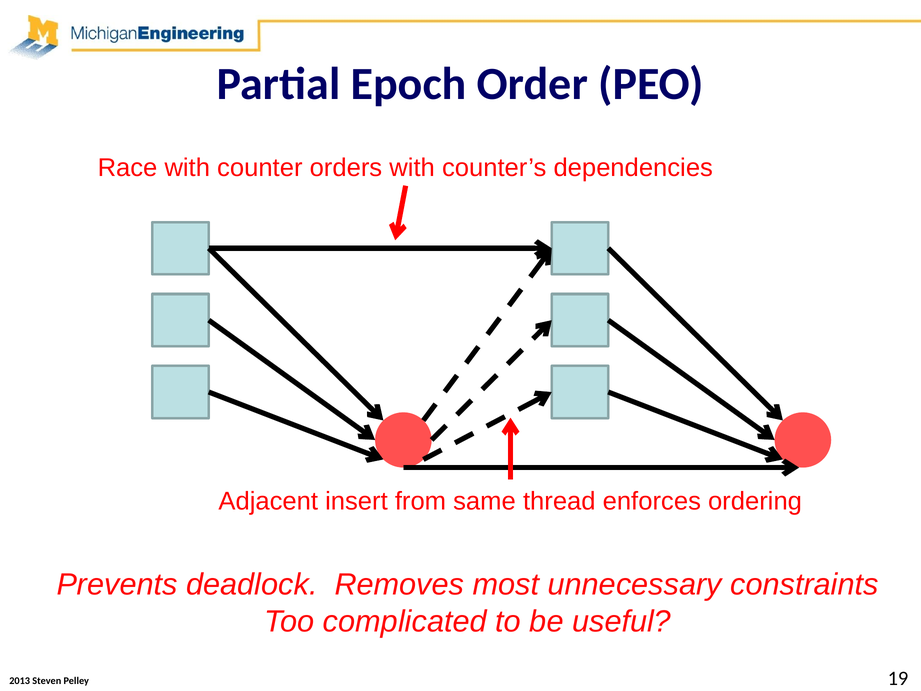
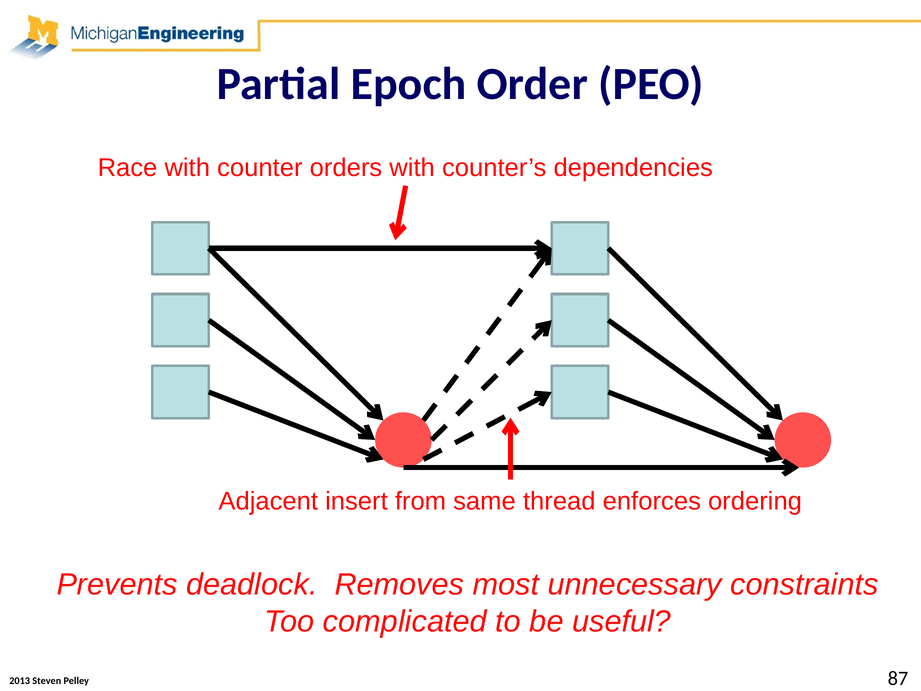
19: 19 -> 87 (898, 678)
